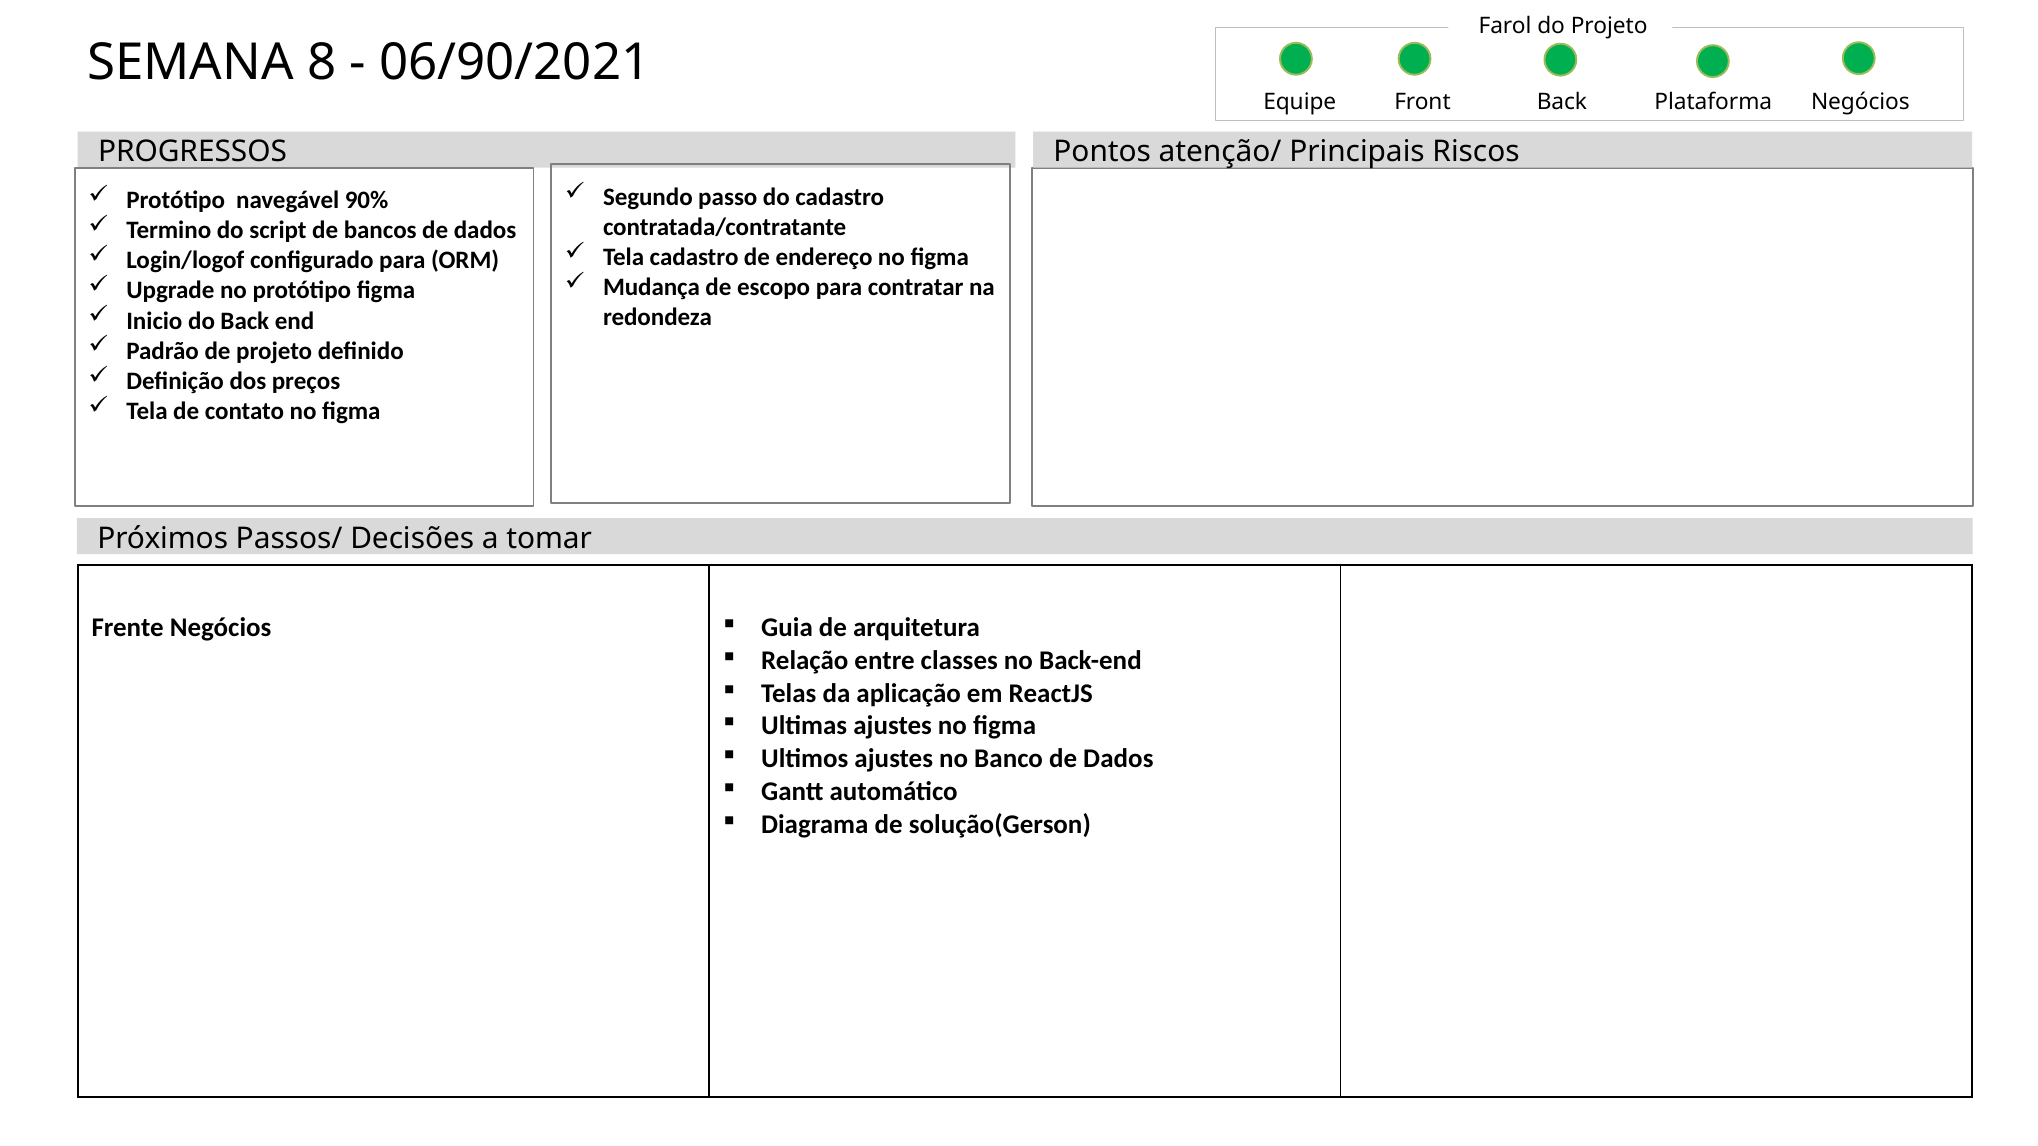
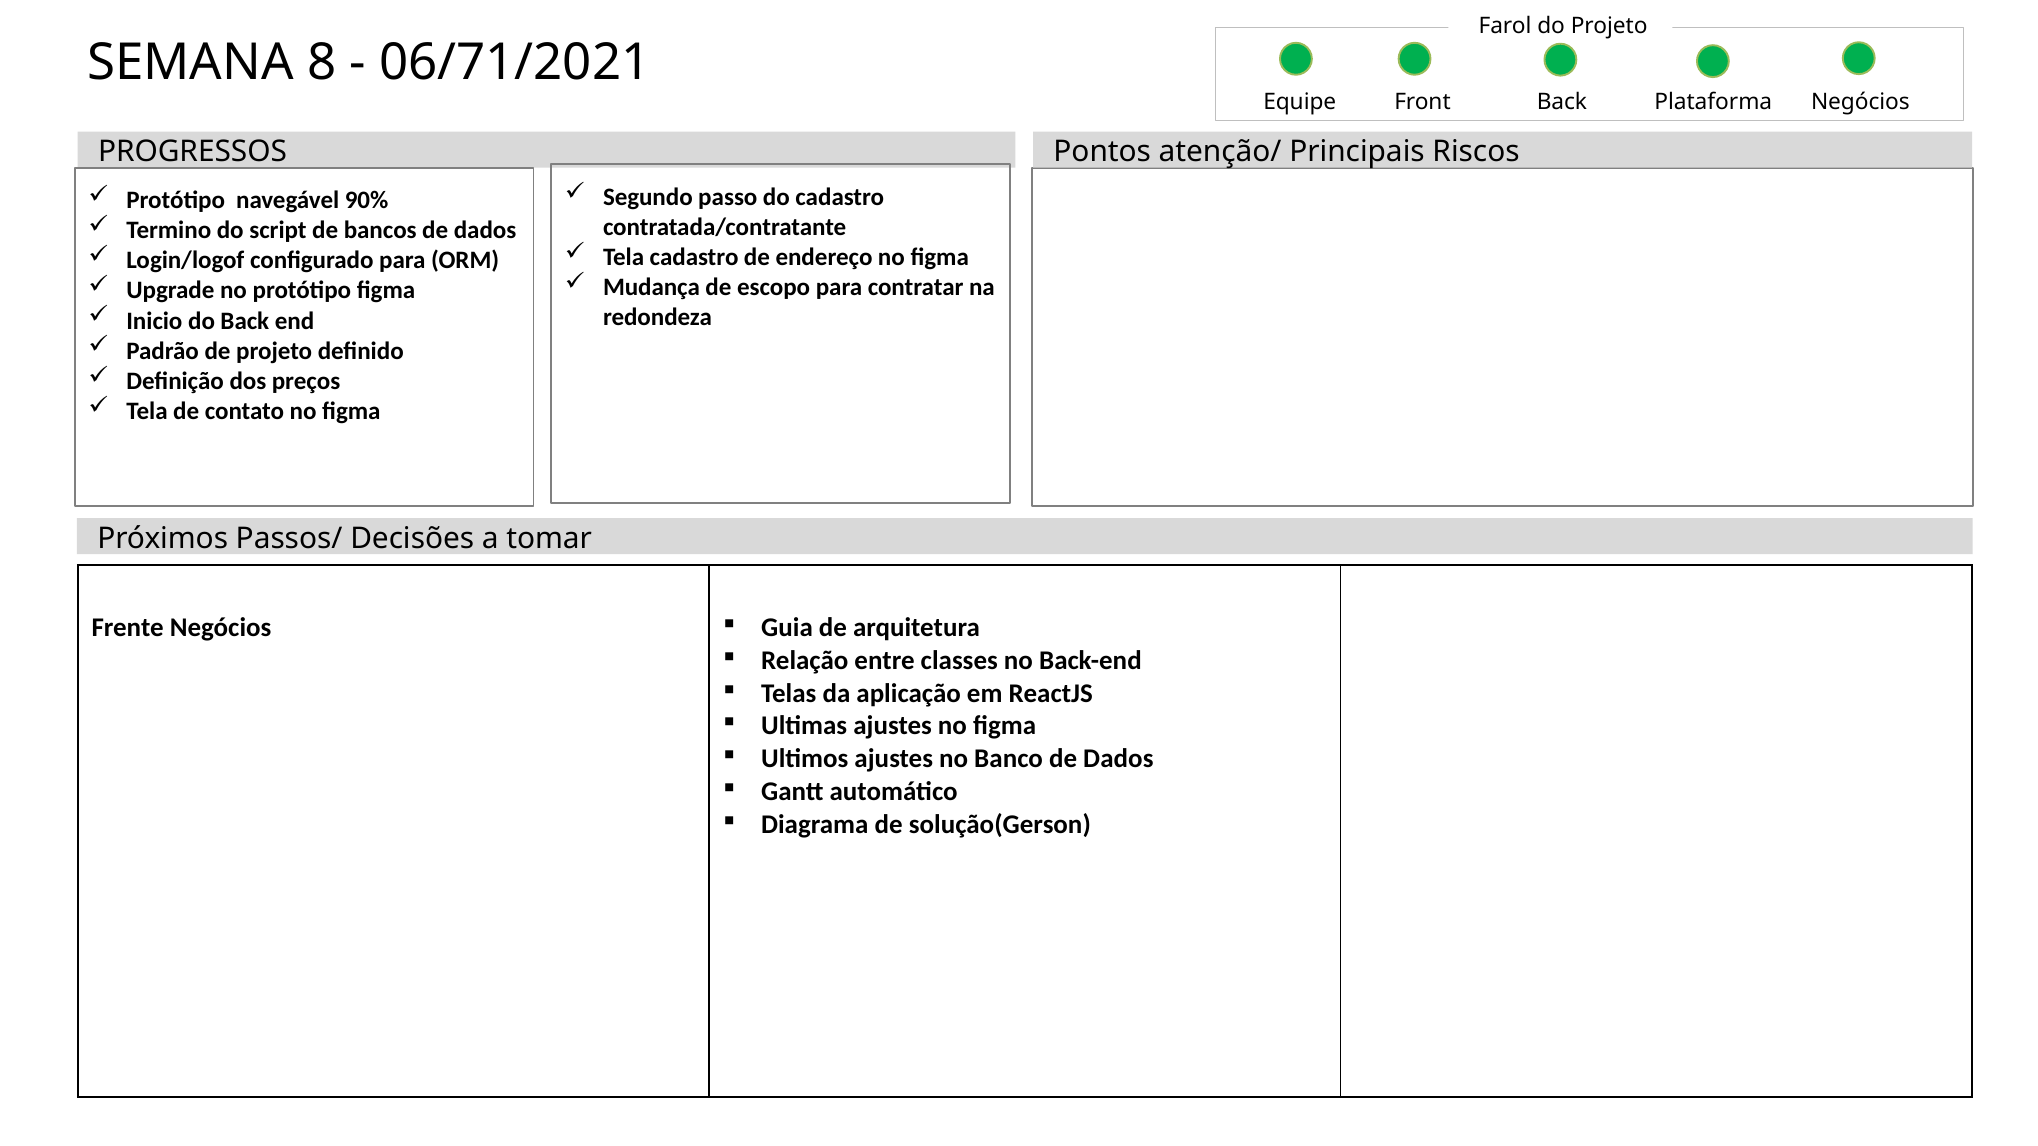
06/90/2021: 06/90/2021 -> 06/71/2021 (515, 62)
